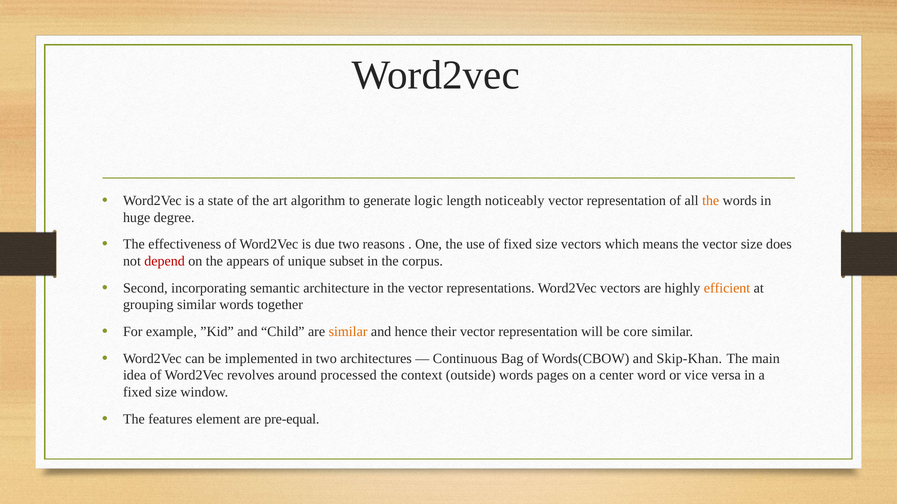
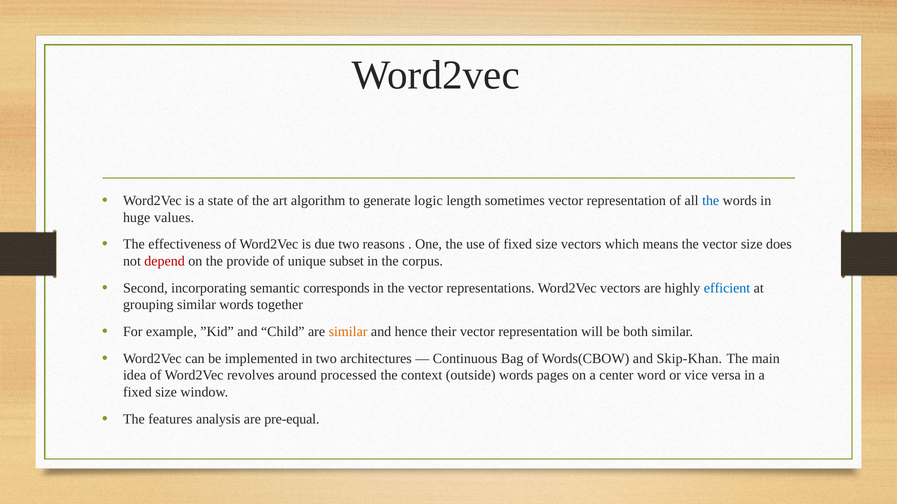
noticeably: noticeably -> sometimes (515, 201)
the colour: orange -> blue (711, 201)
degree: degree -> values (174, 218)
appears: appears -> provide (248, 261)
architecture: architecture -> corresponds (336, 288)
efficient colour: orange -> blue (727, 288)
core: core -> both (636, 332)
element: element -> analysis (218, 420)
